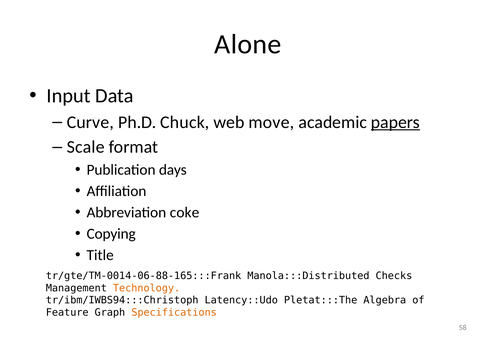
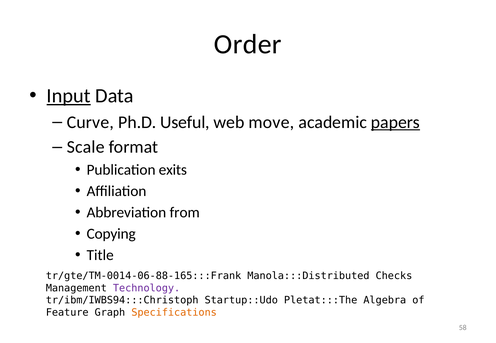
Alone: Alone -> Order (248, 44)
Input underline: none -> present (69, 96)
Chuck: Chuck -> Useful (185, 122)
days: days -> exits (173, 170)
coke: coke -> from (185, 213)
Technology colour: orange -> purple (147, 288)
Latency::Udo: Latency::Udo -> Startup::Udo (241, 301)
